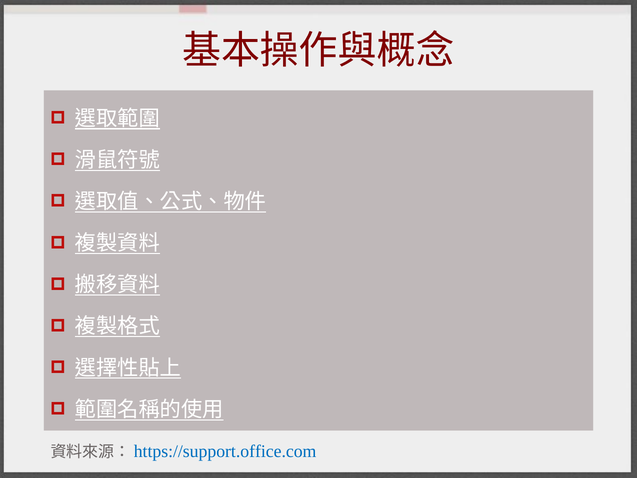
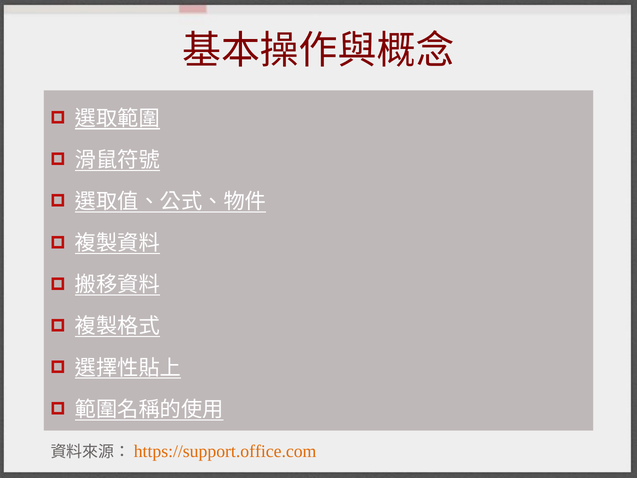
https://support.office.com colour: blue -> orange (225, 451)
